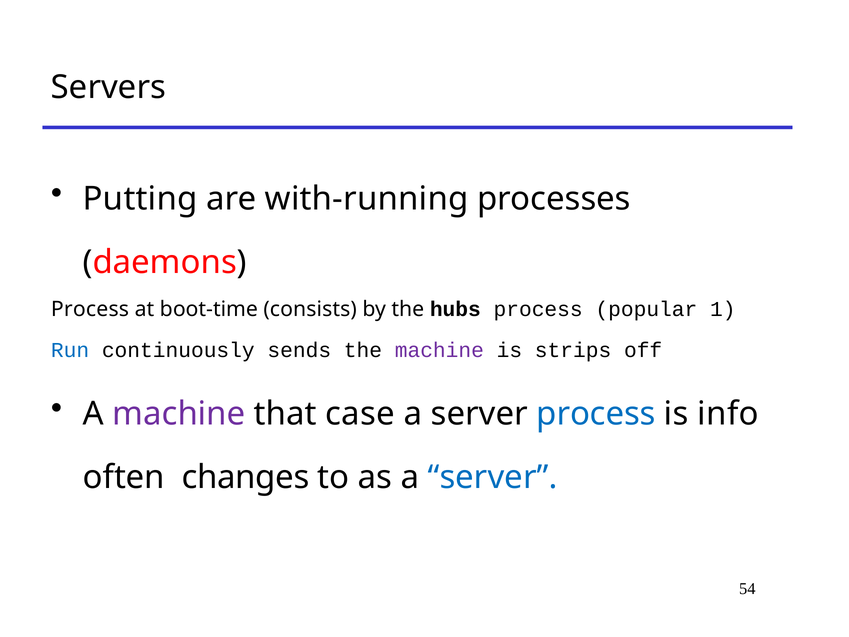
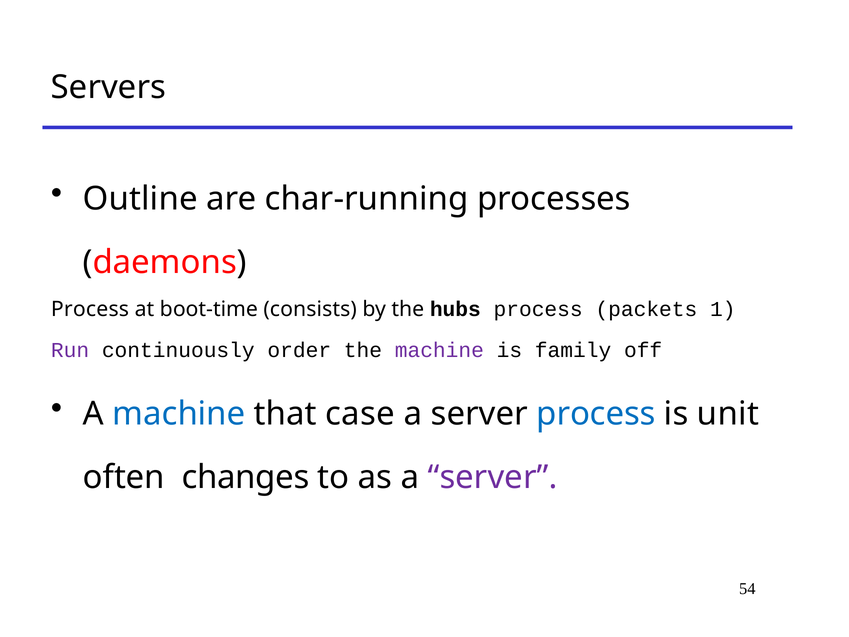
Putting: Putting -> Outline (140, 199)
with-running: with-running -> char-running (367, 199)
popular: popular -> packets (646, 309)
Run colour: blue -> purple (70, 350)
sends: sends -> order (299, 350)
strips: strips -> family (573, 350)
machine colour: purple -> blue (179, 414)
info: info -> unit (728, 414)
server colour: blue -> purple (493, 477)
